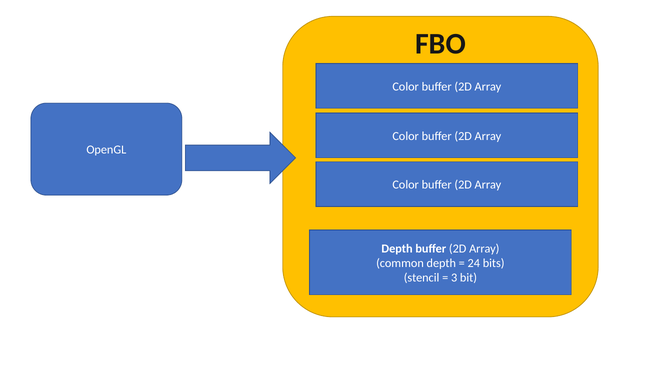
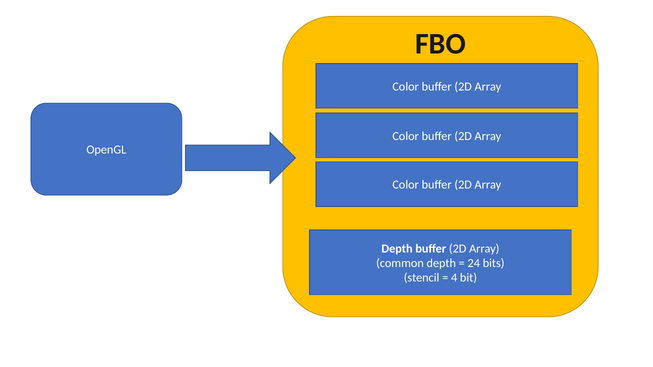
3: 3 -> 4 (454, 278)
